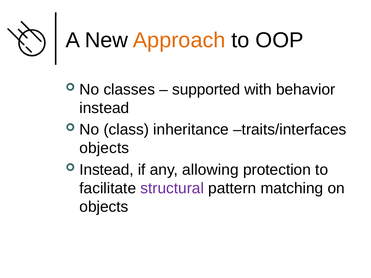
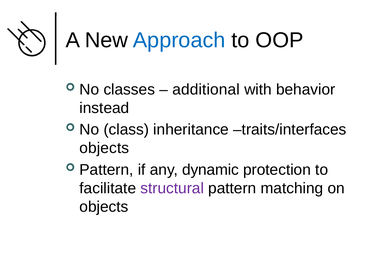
Approach colour: orange -> blue (179, 40)
supported: supported -> additional (206, 90)
Instead: Instead -> Pattern (106, 170)
allowing: allowing -> dynamic (211, 170)
